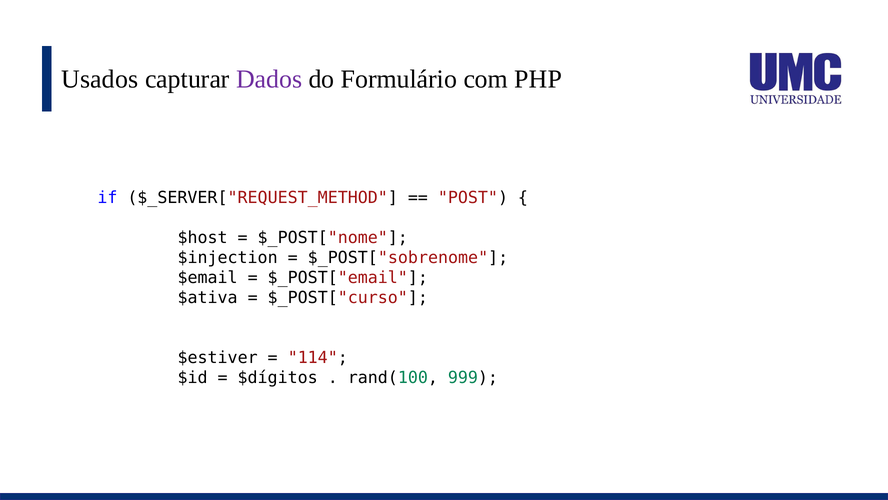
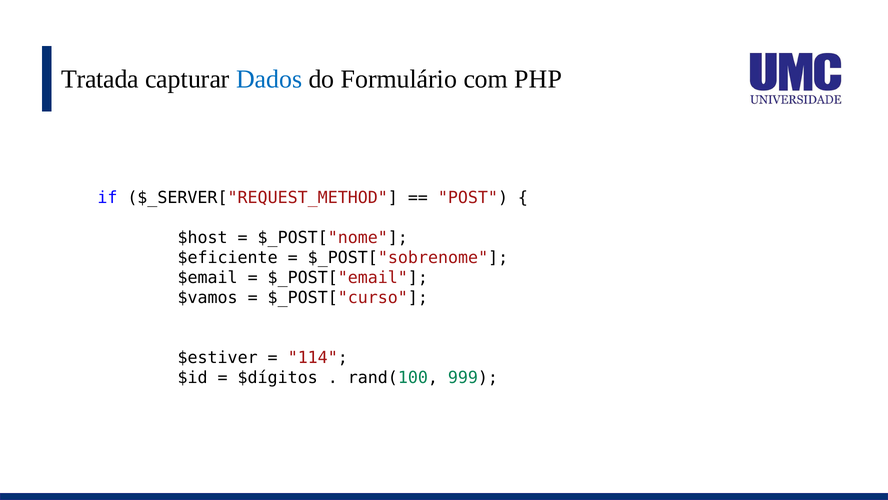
Usados: Usados -> Tratada (100, 79)
Dados colour: purple -> blue (269, 79)
$injection: $injection -> $eficiente (228, 258)
$ativa: $ativa -> $vamos (208, 298)
